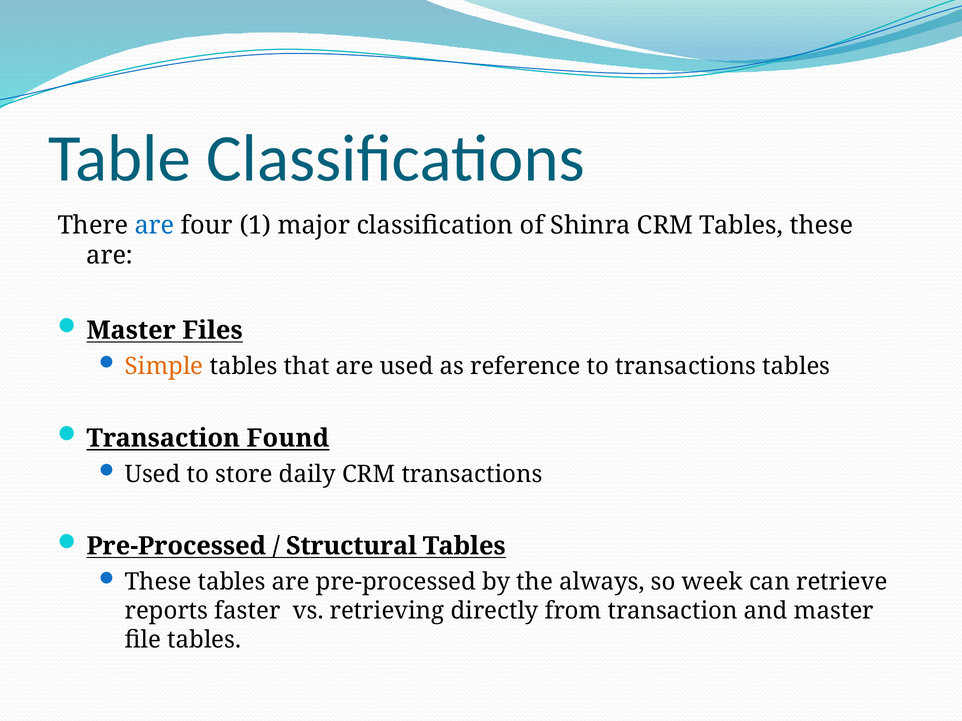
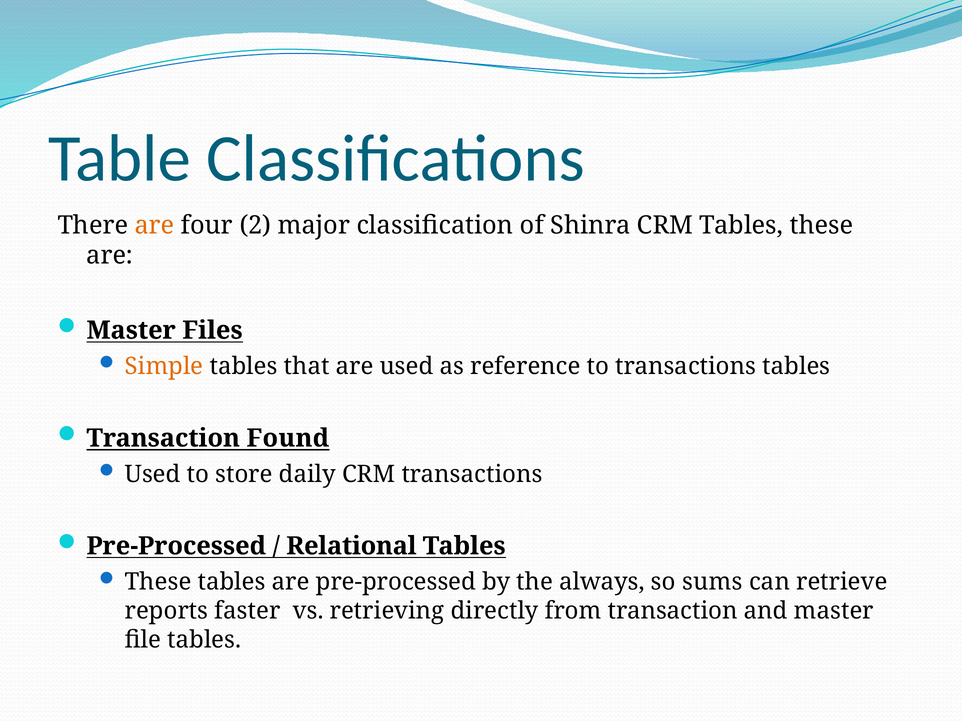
are colour: blue -> orange (155, 225)
1: 1 -> 2 (255, 225)
Structural: Structural -> Relational (351, 546)
week: week -> sums (712, 582)
